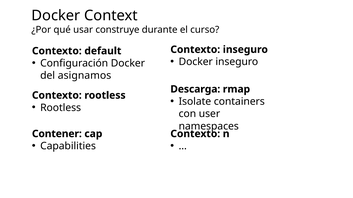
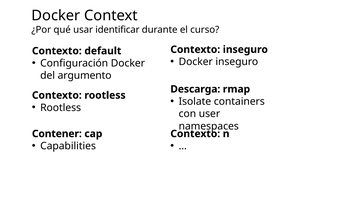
construye: construye -> identificar (117, 30)
asignamos: asignamos -> argumento (85, 76)
